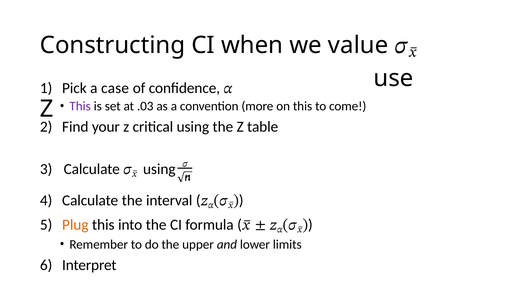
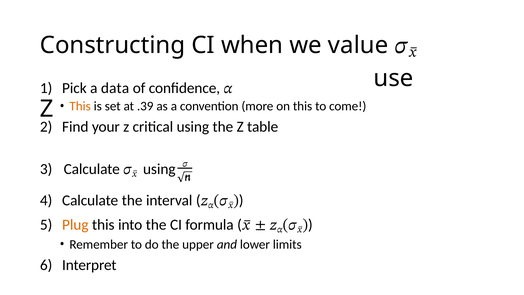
case: case -> data (115, 88)
This colour: purple -> orange (80, 106)
.03: .03 -> .39 (145, 106)
